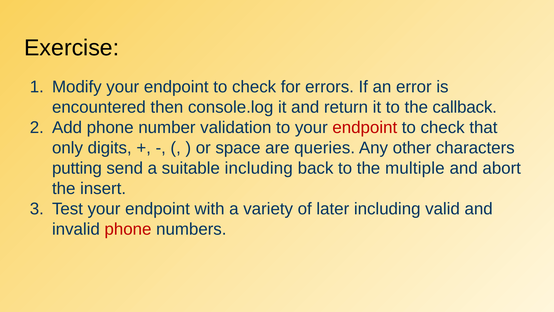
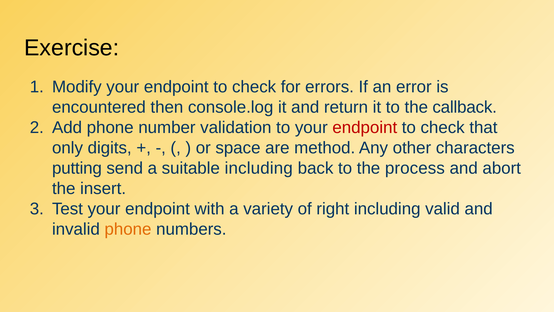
queries: queries -> method (325, 148)
multiple: multiple -> process (415, 168)
later: later -> right (333, 209)
phone colour: red -> orange (128, 229)
